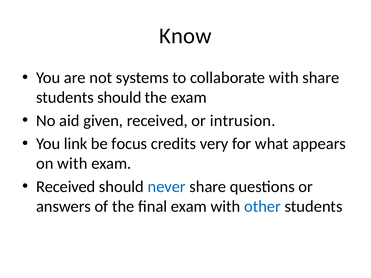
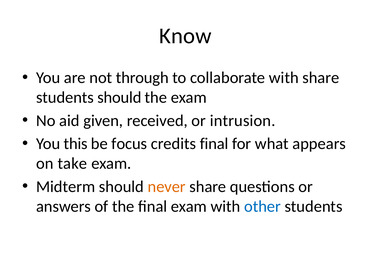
systems: systems -> through (142, 78)
link: link -> this (76, 144)
credits very: very -> final (214, 144)
on with: with -> take (72, 164)
Received: Received -> Midterm (66, 187)
never colour: blue -> orange (167, 187)
